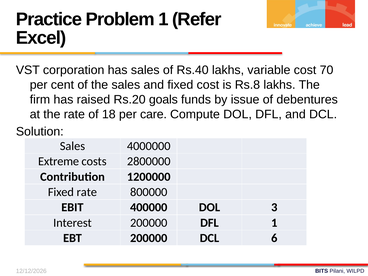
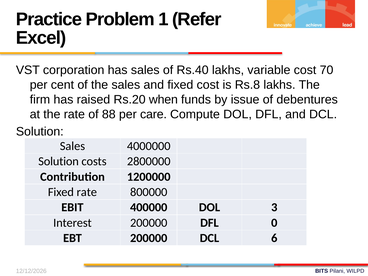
goals: goals -> when (163, 100)
18: 18 -> 88 (109, 114)
Extreme: Extreme -> Solution (59, 161)
DFL 1: 1 -> 0 (274, 223)
